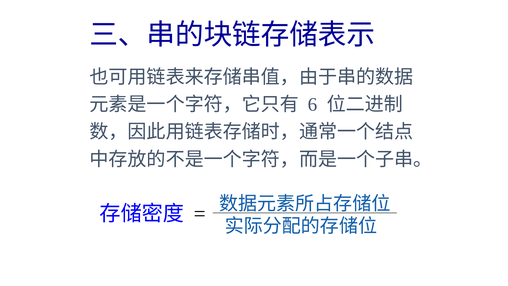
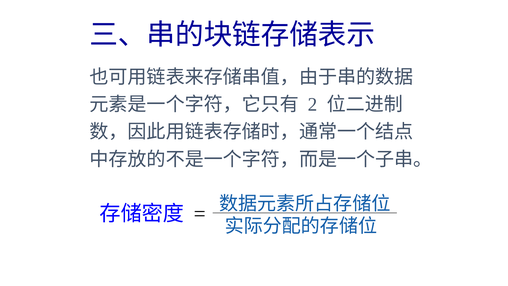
6: 6 -> 2 (313, 104)
